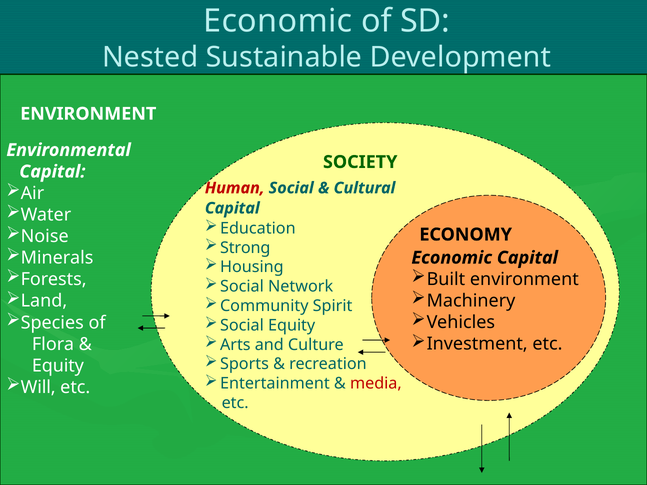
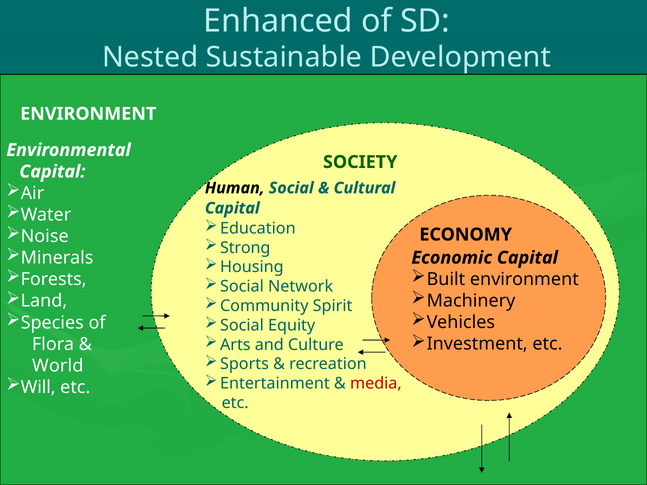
Economic: Economic -> Enhanced (278, 21)
Human colour: red -> black (235, 188)
Equity: Equity -> World (58, 366)
